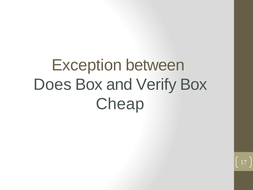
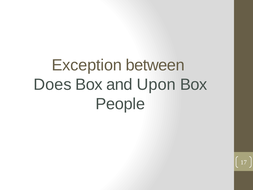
Verify: Verify -> Upon (156, 84)
Cheap: Cheap -> People (120, 104)
